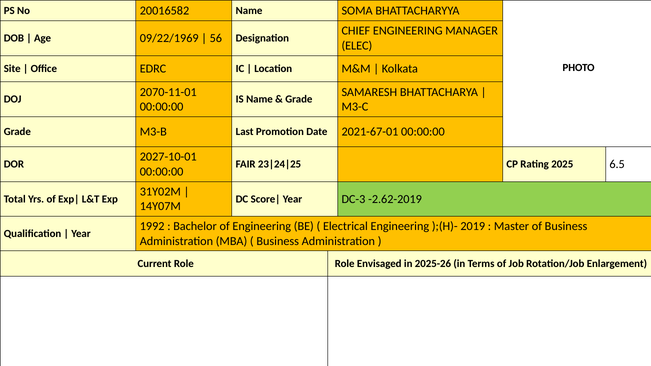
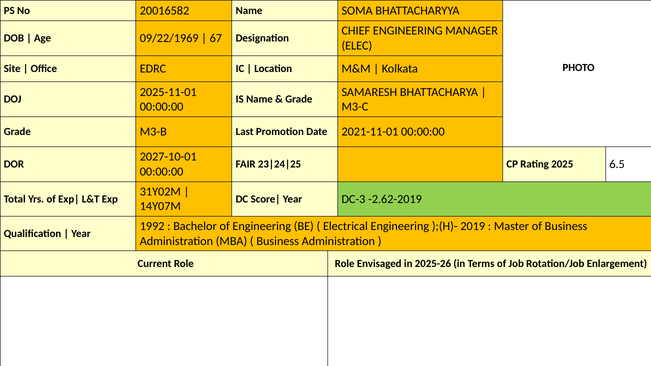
56: 56 -> 67 (216, 38)
2070-11-01: 2070-11-01 -> 2025-11-01 (168, 92)
2021-67-01: 2021-67-01 -> 2021-11-01 (370, 132)
